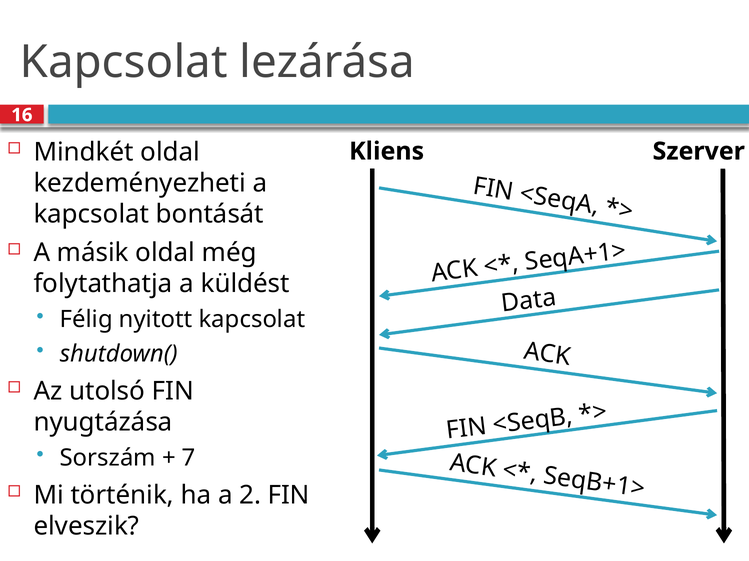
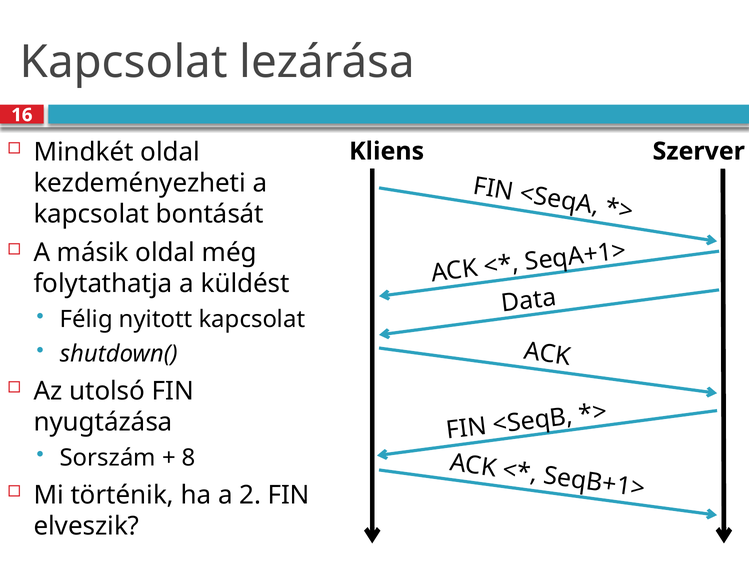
7: 7 -> 8 (189, 458)
